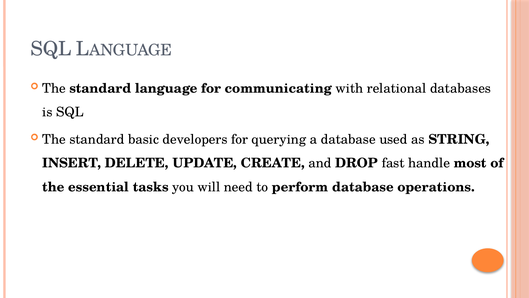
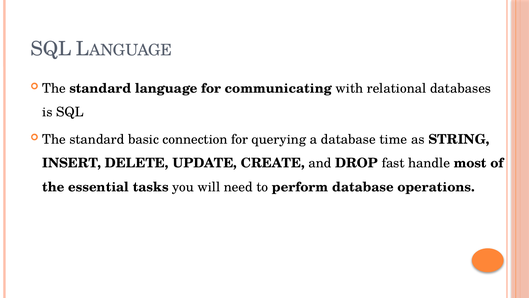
developers: developers -> connection (195, 139)
used: used -> time (393, 139)
